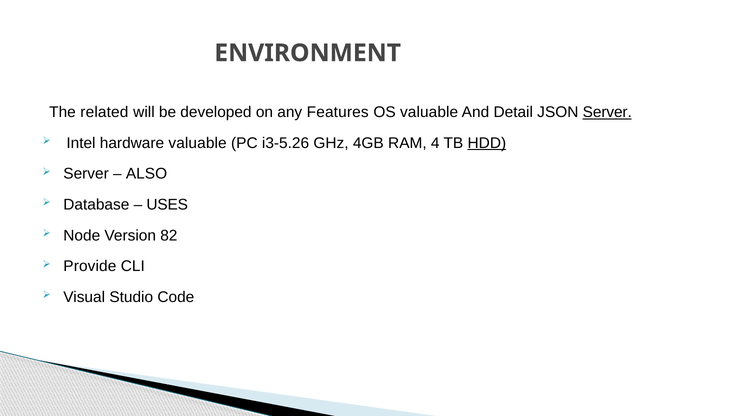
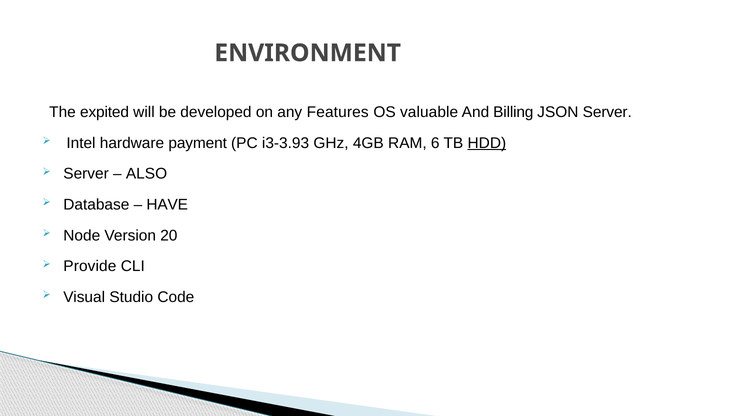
related: related -> expited (105, 112)
Detail: Detail -> Billing (513, 112)
Server underline: present -> none (607, 112)
hardware valuable: valuable -> payment (198, 143)
i3-5.26: i3-5.26 -> i3-3.93 (286, 143)
4: 4 -> 6 (435, 143)
USES: USES -> HAVE (167, 205)
82: 82 -> 20 (169, 236)
